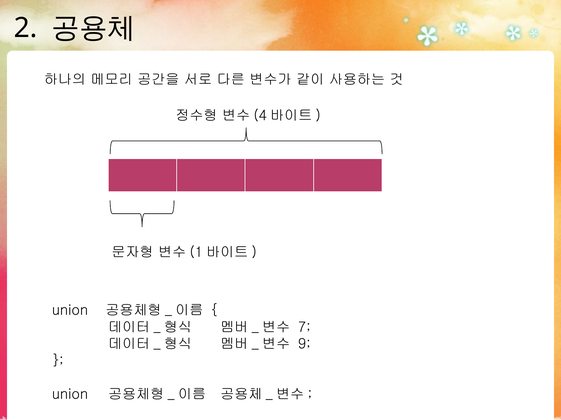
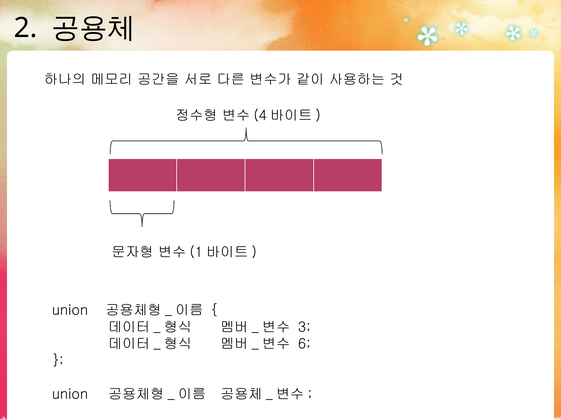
7: 7 -> 3 (304, 328)
9: 9 -> 6 (304, 345)
